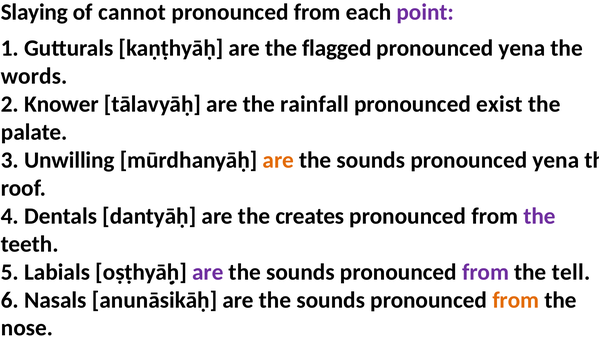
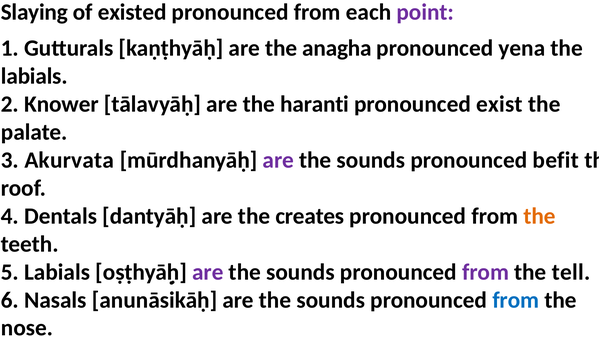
cannot: cannot -> existed (132, 12)
flagged: flagged -> anagha (337, 48)
words: words -> labials (34, 76)
rainfall: rainfall -> haranti (315, 104)
Unwilling: Unwilling -> Akurvata (69, 160)
are colour: orange -> purple (278, 160)
sounds pronounced yena: yena -> befit (556, 160)
the colour: purple -> orange (540, 216)
from colour: orange -> blue (516, 300)
